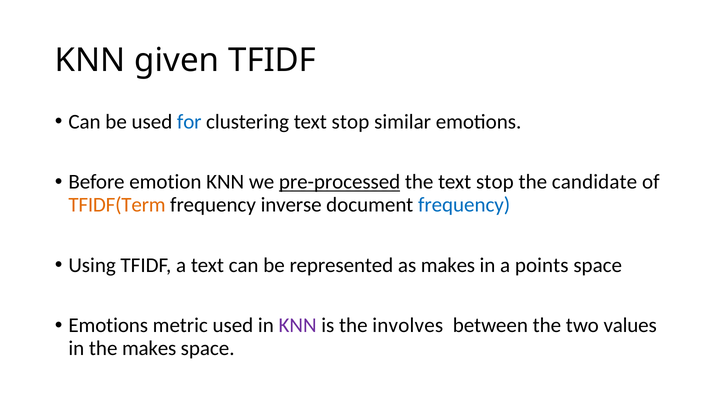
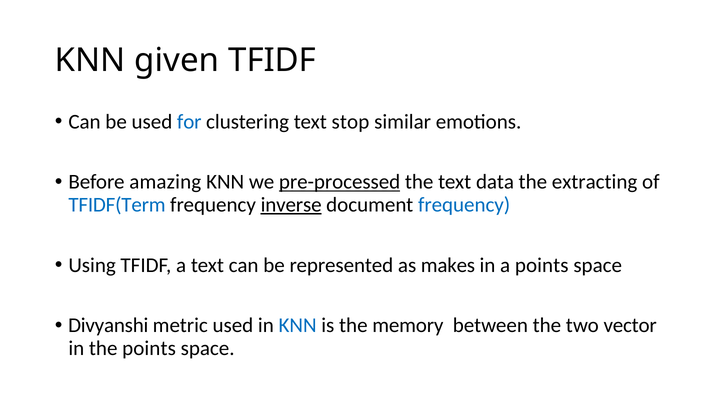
emotion: emotion -> amazing (165, 182)
the text stop: stop -> data (495, 182)
candidate: candidate -> extracting (595, 182)
TFIDF(Term colour: orange -> blue (117, 205)
inverse underline: none -> present (291, 205)
Emotions: Emotions -> Divyanshi (108, 326)
KNN colour: purple -> blue (298, 326)
involves: involves -> memory (408, 326)
values: values -> vector (630, 326)
the makes: makes -> points (149, 349)
